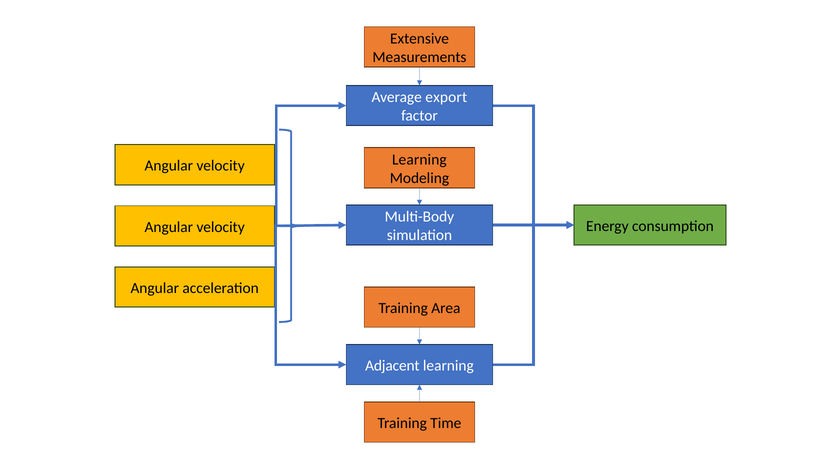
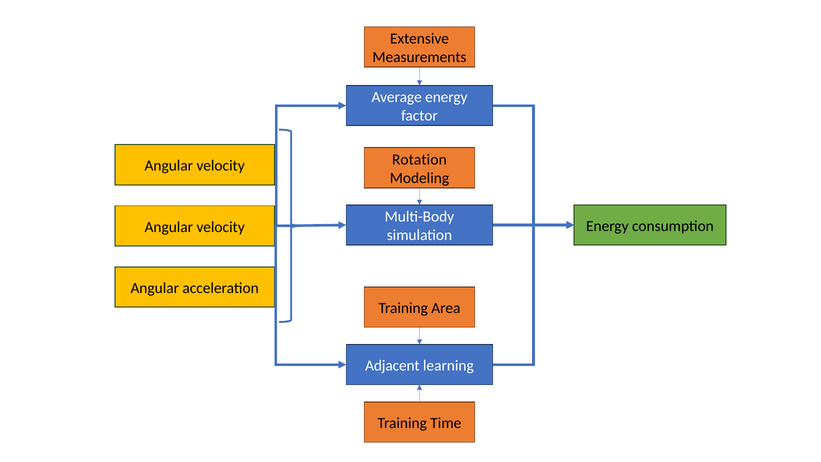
Average export: export -> energy (446, 97)
Learning: Learning -> Rotation (419, 159)
